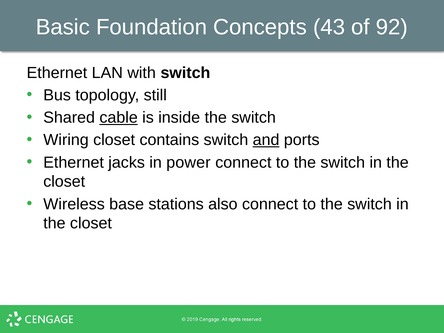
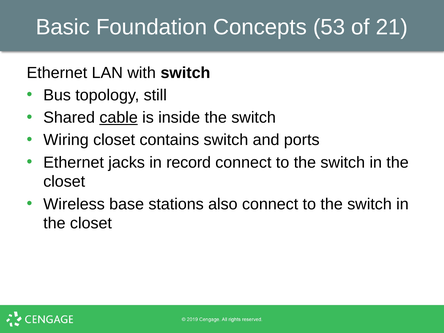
43: 43 -> 53 (329, 27)
92: 92 -> 21 (392, 27)
and underline: present -> none (266, 140)
power: power -> record (189, 162)
